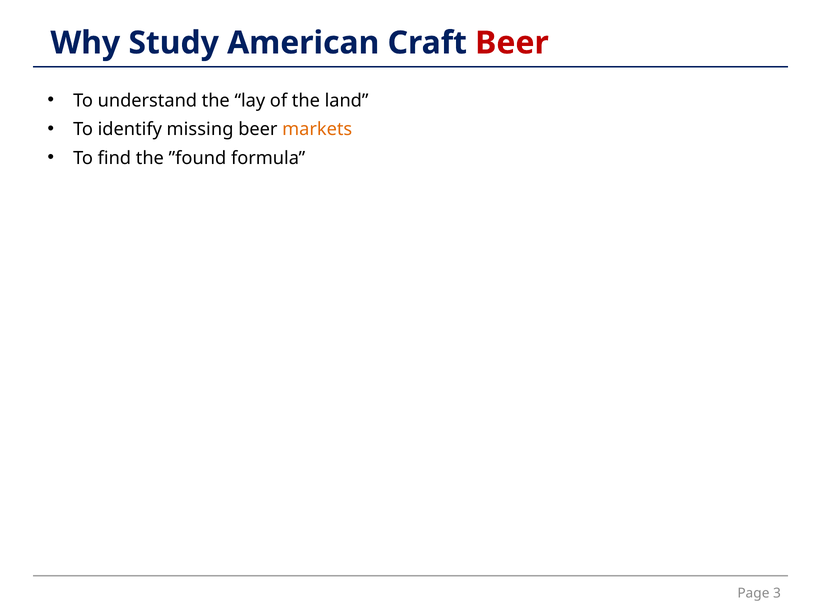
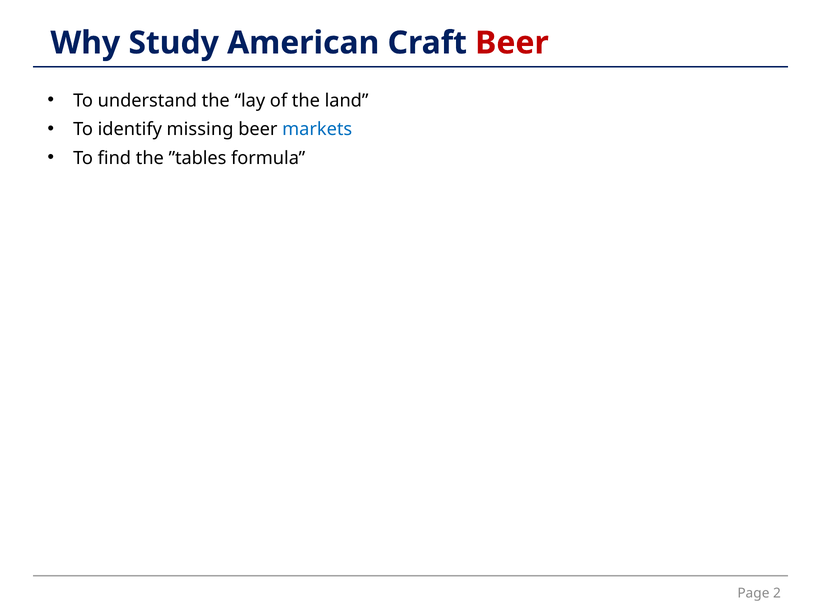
markets colour: orange -> blue (317, 129)
”found: ”found -> ”tables (198, 158)
3: 3 -> 2 (777, 593)
